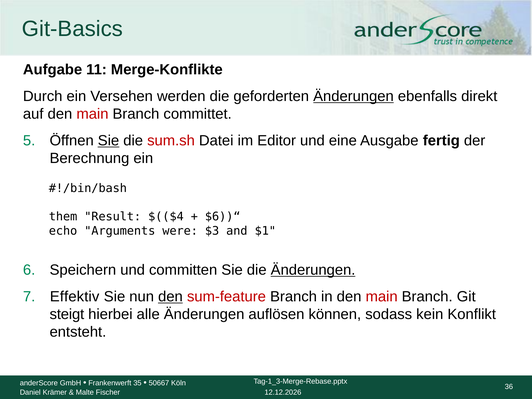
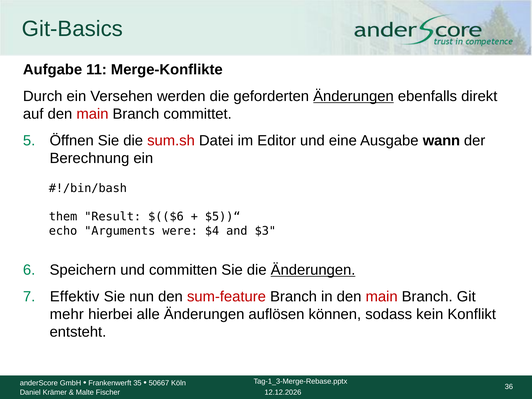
Sie underline: present -> none (109, 141)
fertig: fertig -> wann (441, 141)
$(($4: $(($4 -> $(($6 (166, 217)
$6))“: $6))“ -> $5))“ (223, 217)
$3: $3 -> $4 (212, 231)
$1: $1 -> $3 (265, 231)
den underline: present -> none (170, 297)
steigt: steigt -> mehr (67, 314)
